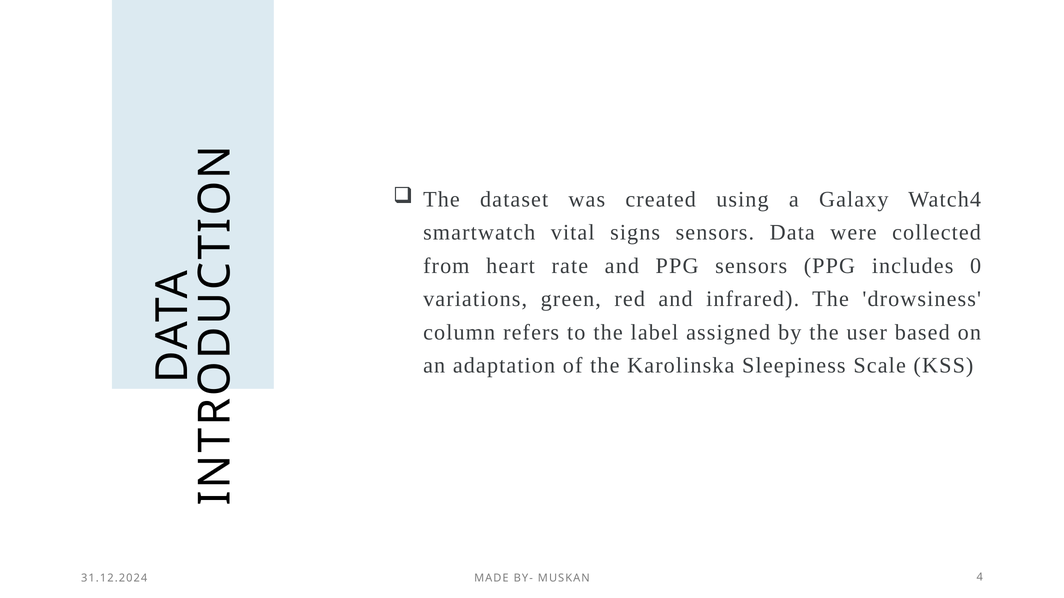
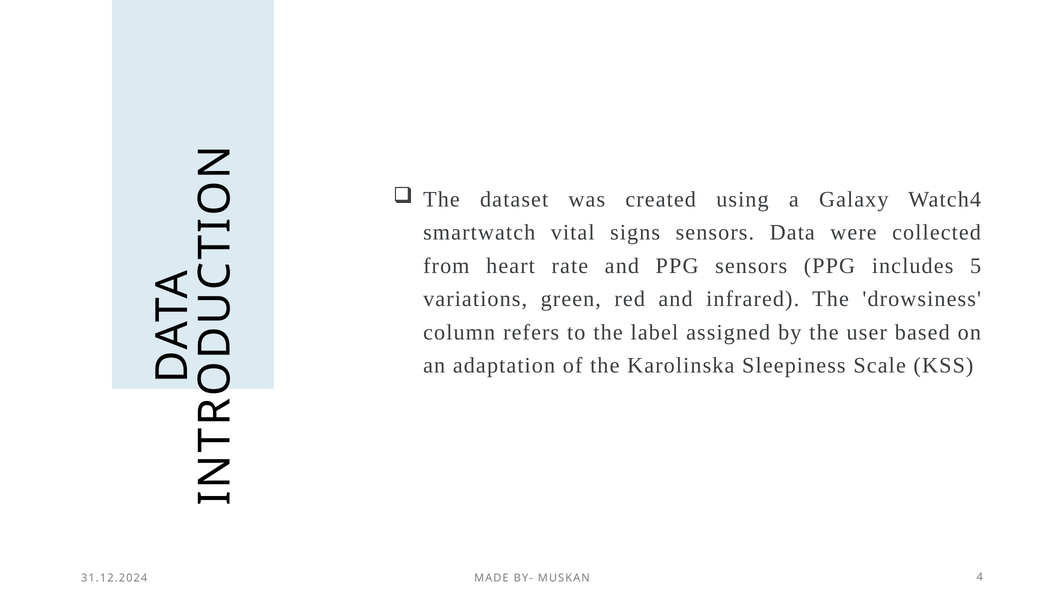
0: 0 -> 5 (976, 266)
